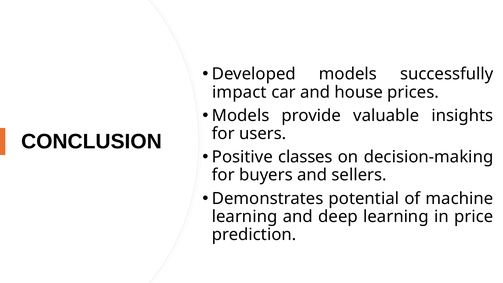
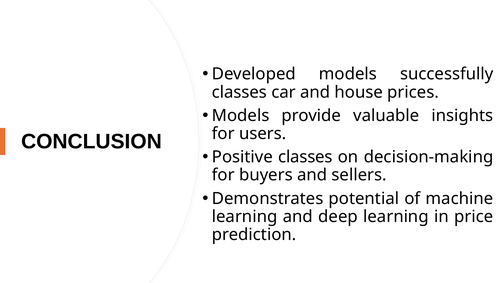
impact: impact -> classes (239, 92)
